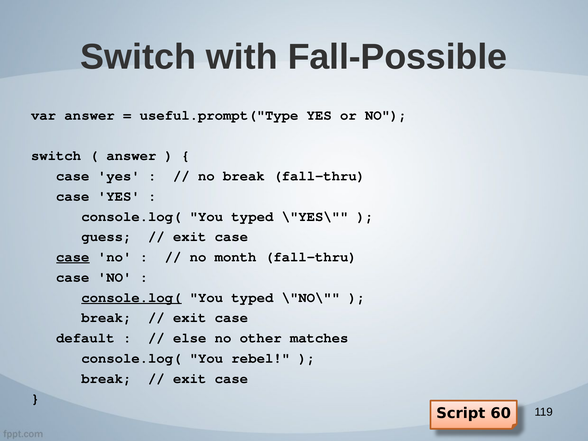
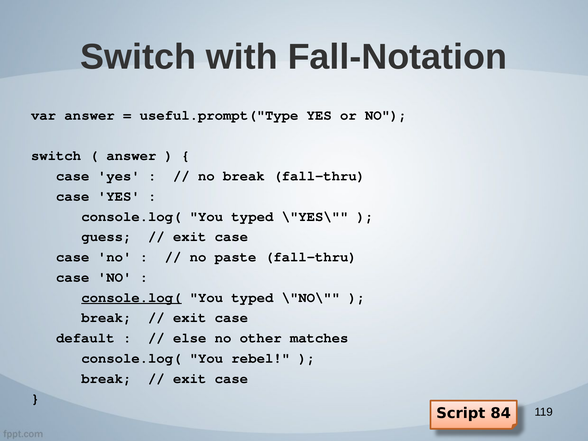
Fall-Possible: Fall-Possible -> Fall-Notation (397, 57)
case underline: present -> none (73, 257)
month: month -> paste (236, 257)
60: 60 -> 84 (501, 413)
